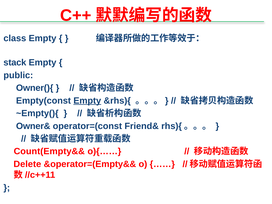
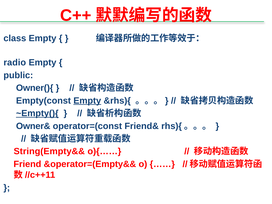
stack: stack -> radio (15, 63)
~Empty(){ underline: none -> present (37, 113)
Count(Empty&&: Count(Empty&& -> String(Empty&& (49, 151)
Delete: Delete -> Friend (27, 164)
